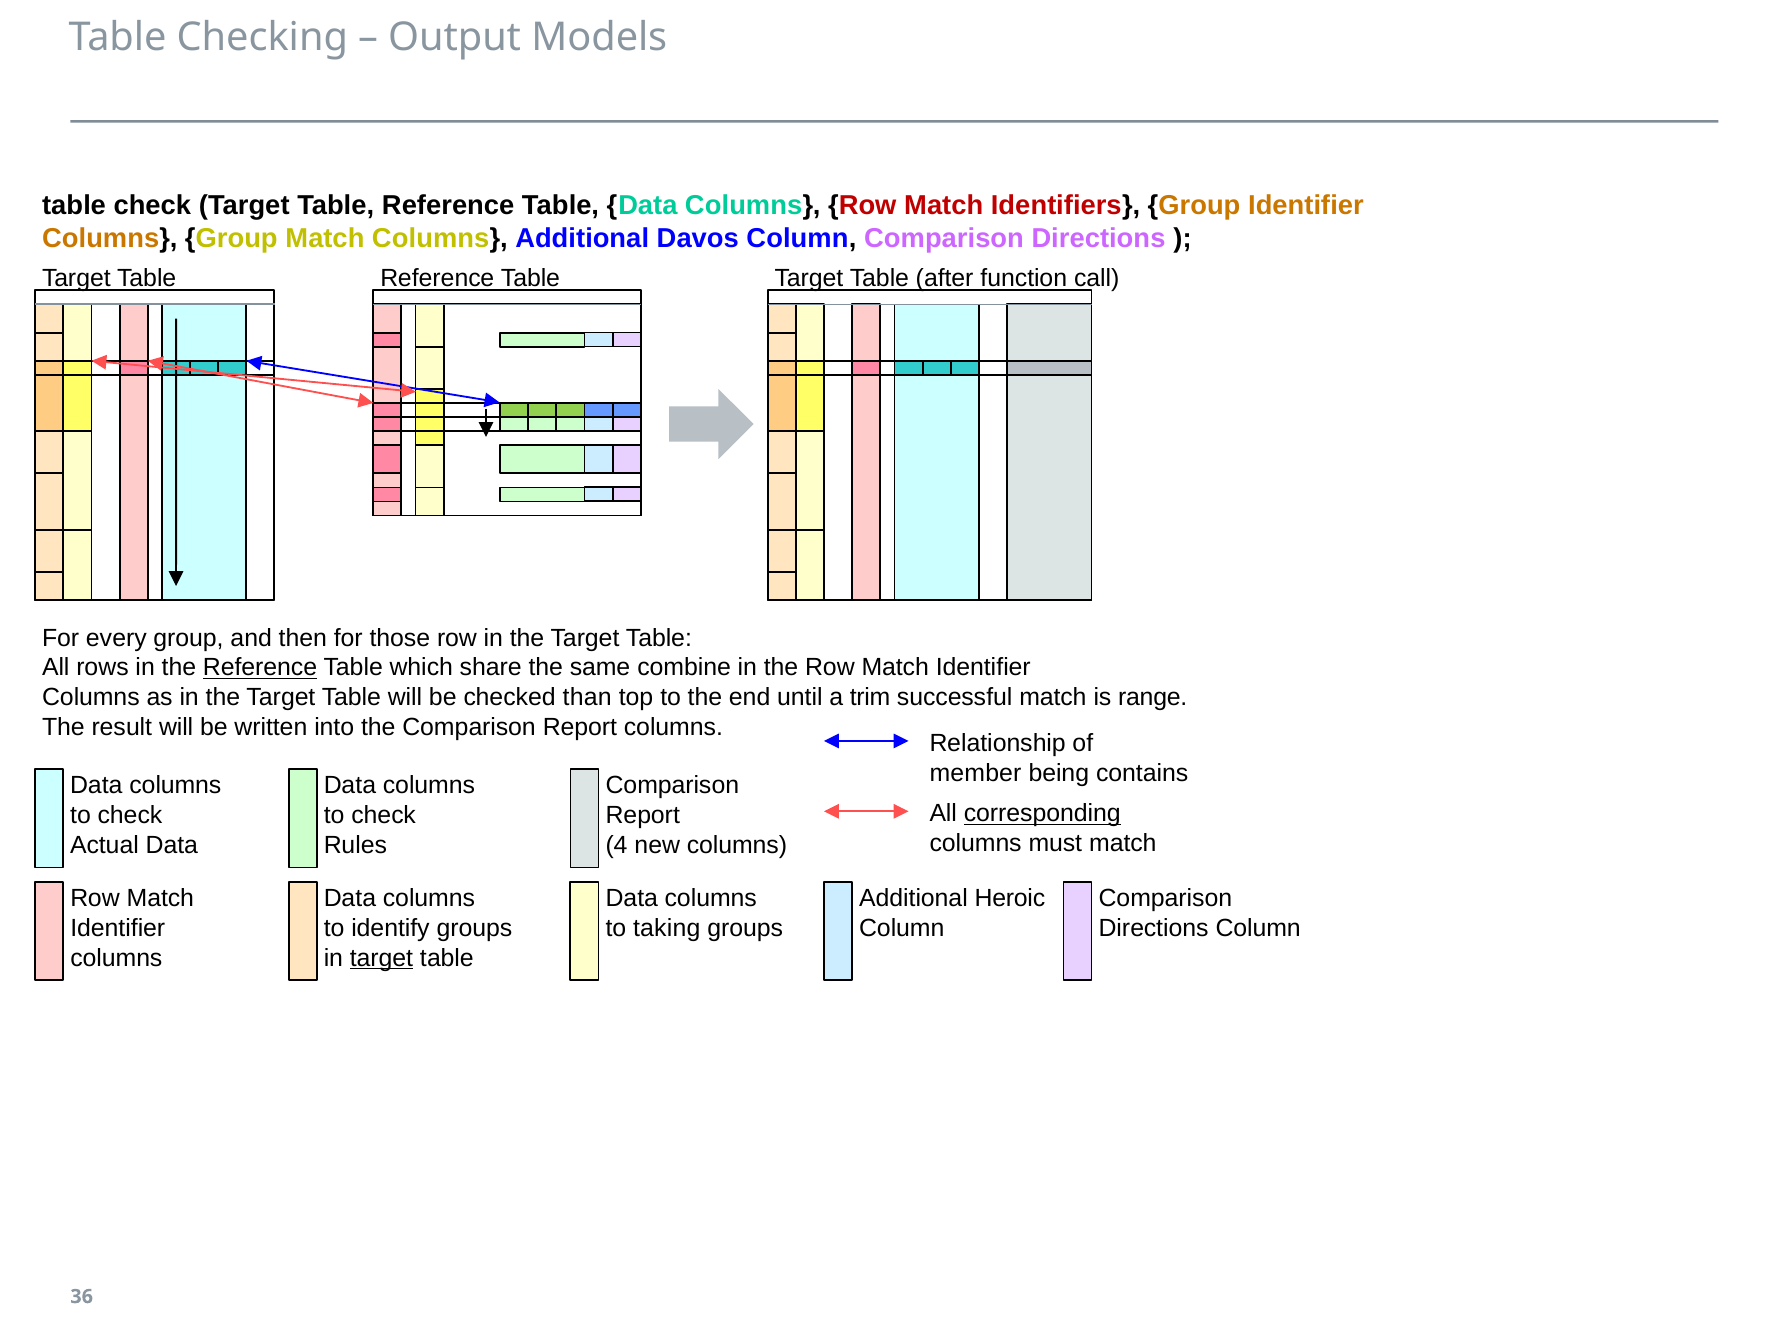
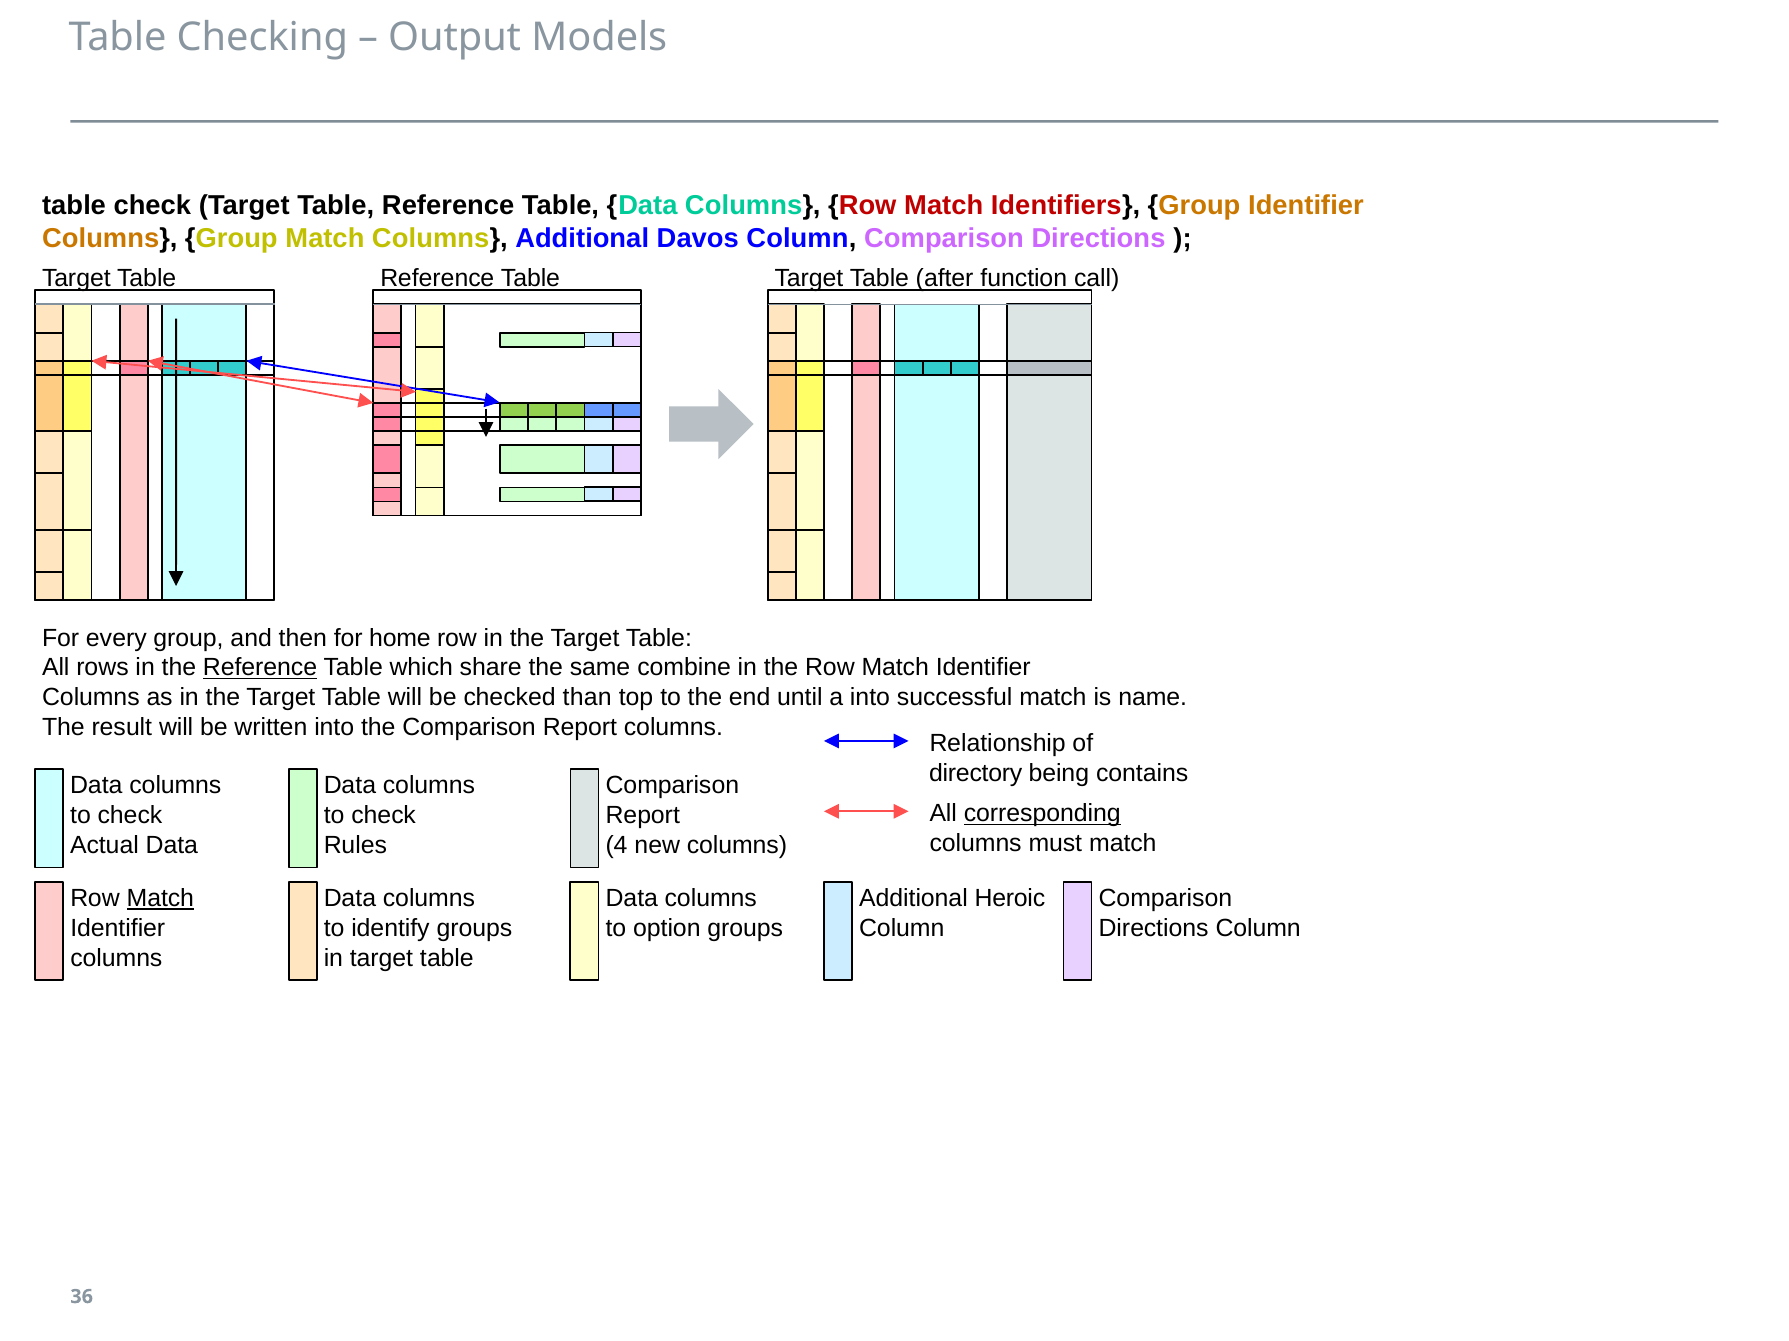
those: those -> home (400, 638)
a trim: trim -> into (870, 698)
range: range -> name (1153, 698)
member: member -> directory (976, 774)
Match underline: none -> present (160, 899)
taking: taking -> option (667, 929)
target underline: present -> none (381, 958)
